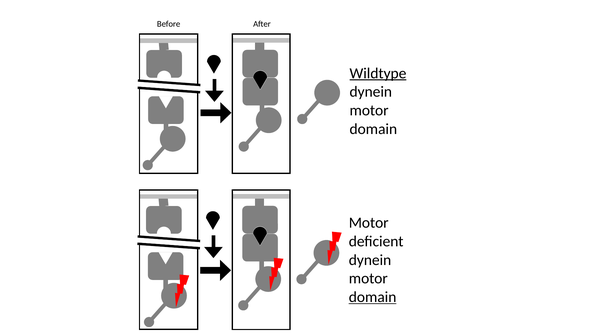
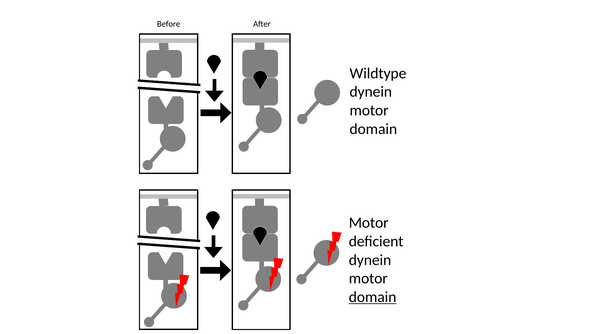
Wildtype underline: present -> none (378, 73)
